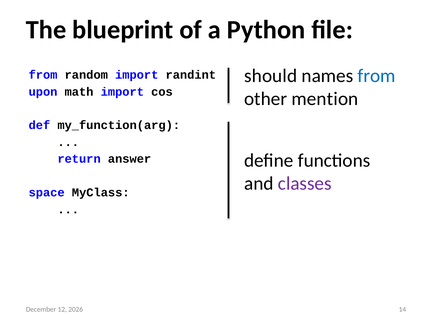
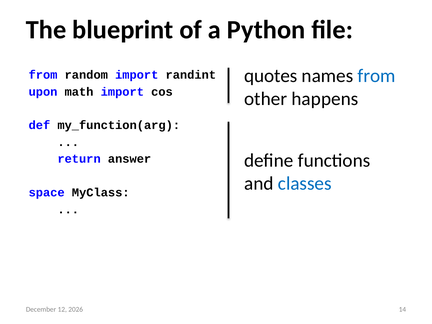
should: should -> quotes (271, 76)
mention: mention -> happens (325, 99)
classes colour: purple -> blue (305, 184)
